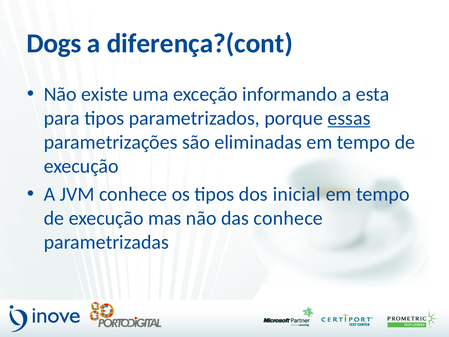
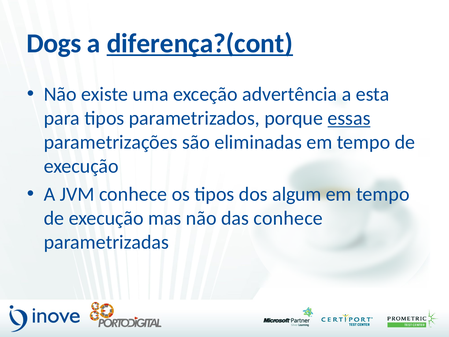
diferença?(cont underline: none -> present (200, 43)
informando: informando -> advertência (290, 94)
inicial: inicial -> algum (297, 194)
